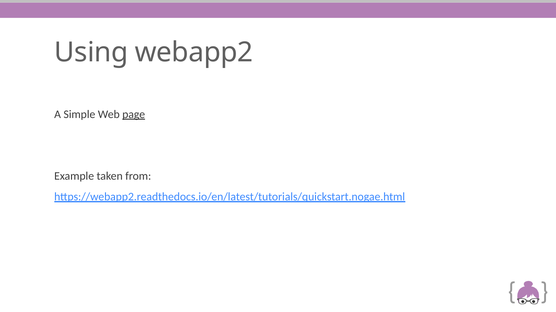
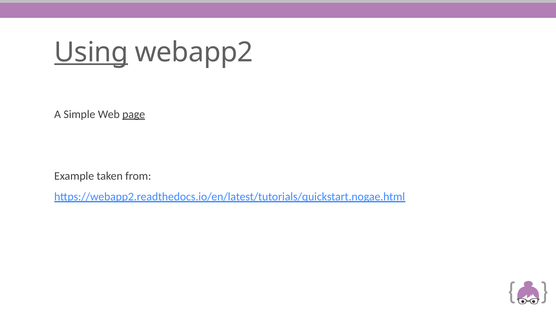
Using underline: none -> present (91, 52)
